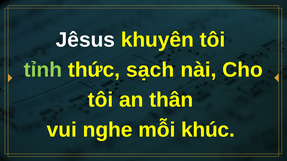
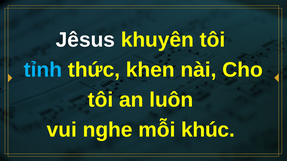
tỉnh colour: light green -> light blue (43, 70)
sạch: sạch -> khen (150, 70)
thân: thân -> luôn (171, 100)
